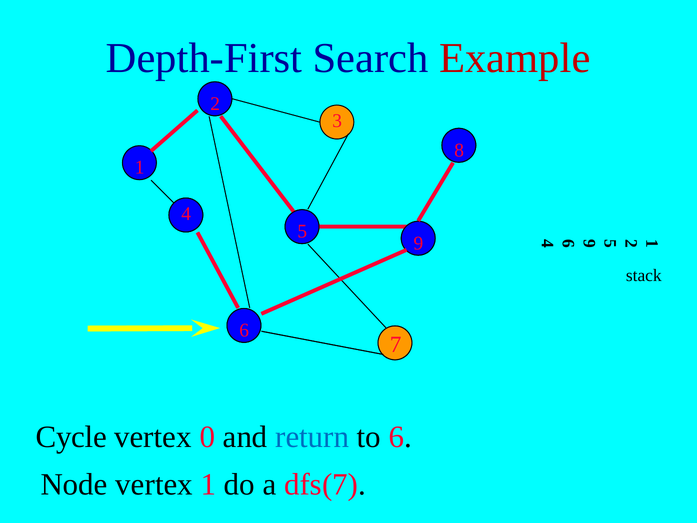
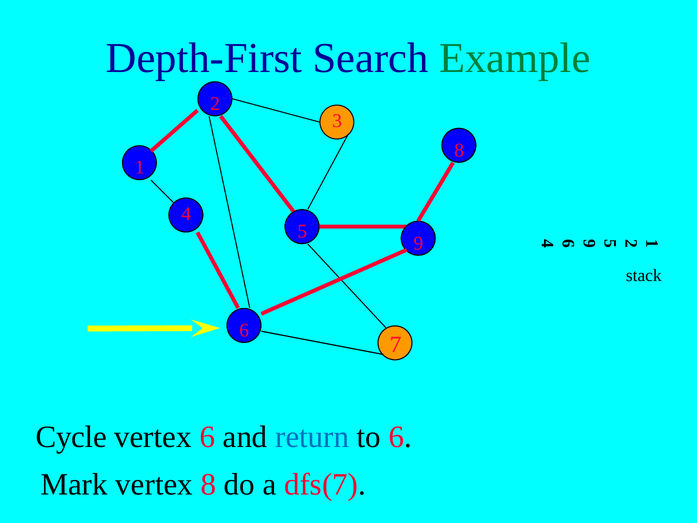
Example colour: red -> green (515, 58)
vertex 0: 0 -> 6 (207, 437)
Node: Node -> Mark (74, 484)
vertex 1: 1 -> 8 (209, 484)
